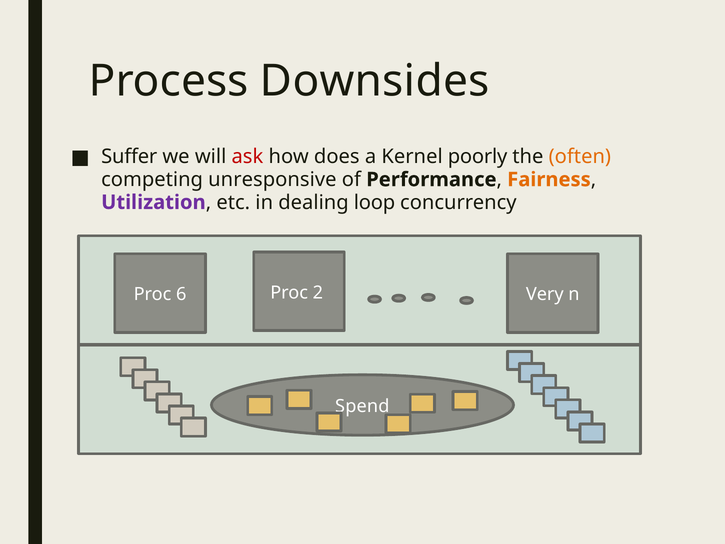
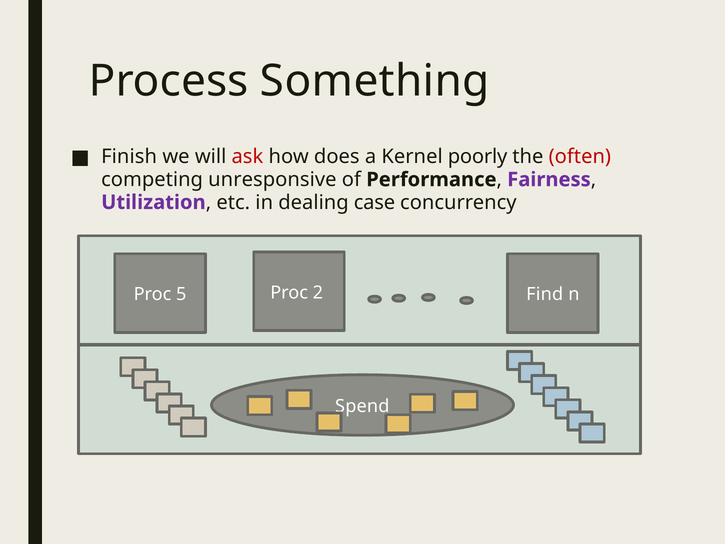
Downsides: Downsides -> Something (375, 81)
Suffer: Suffer -> Finish (129, 157)
often colour: orange -> red (580, 157)
Fairness colour: orange -> purple (549, 180)
loop: loop -> case (374, 202)
6: 6 -> 5 (181, 294)
Very: Very -> Find (545, 294)
